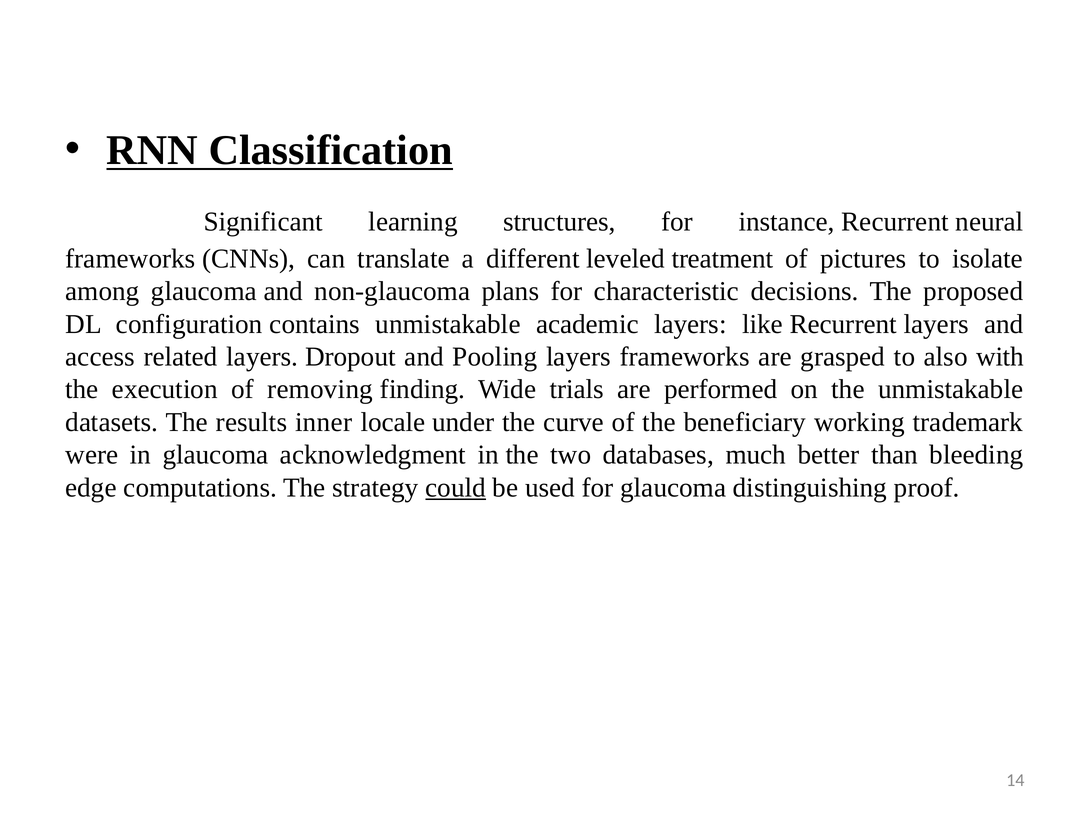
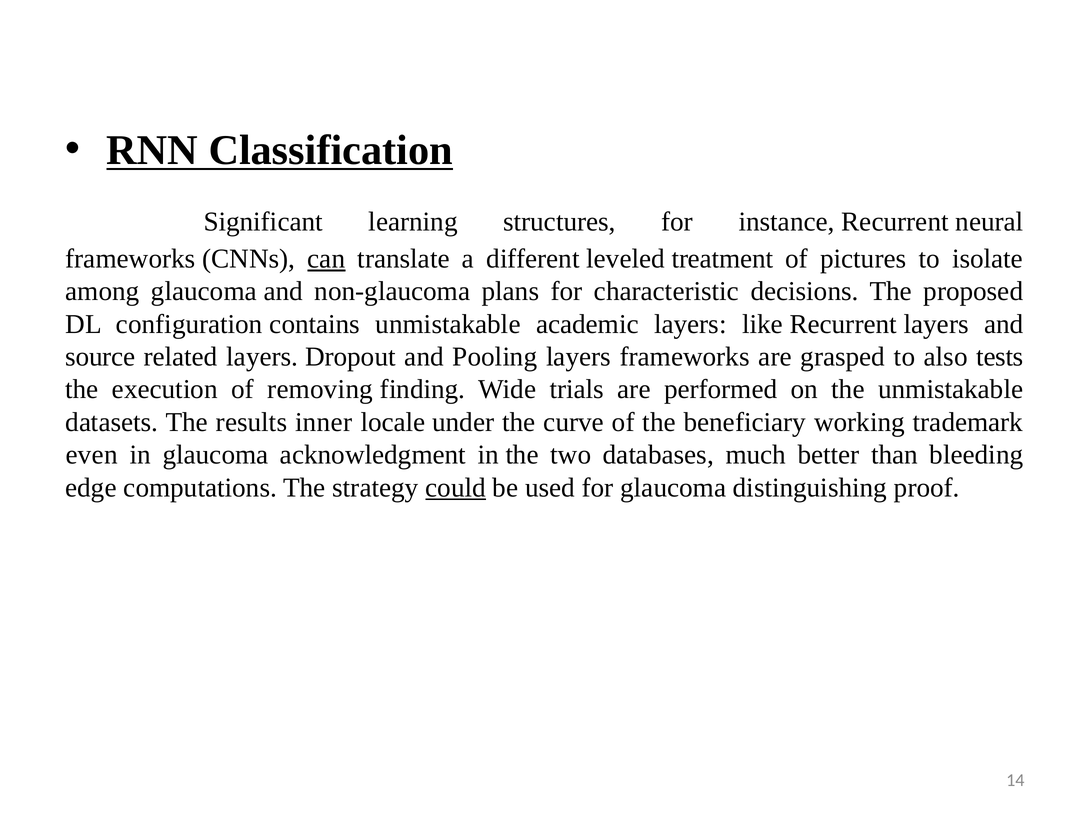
can underline: none -> present (326, 259)
access: access -> source (100, 357)
with: with -> tests (1000, 357)
were: were -> even (92, 455)
